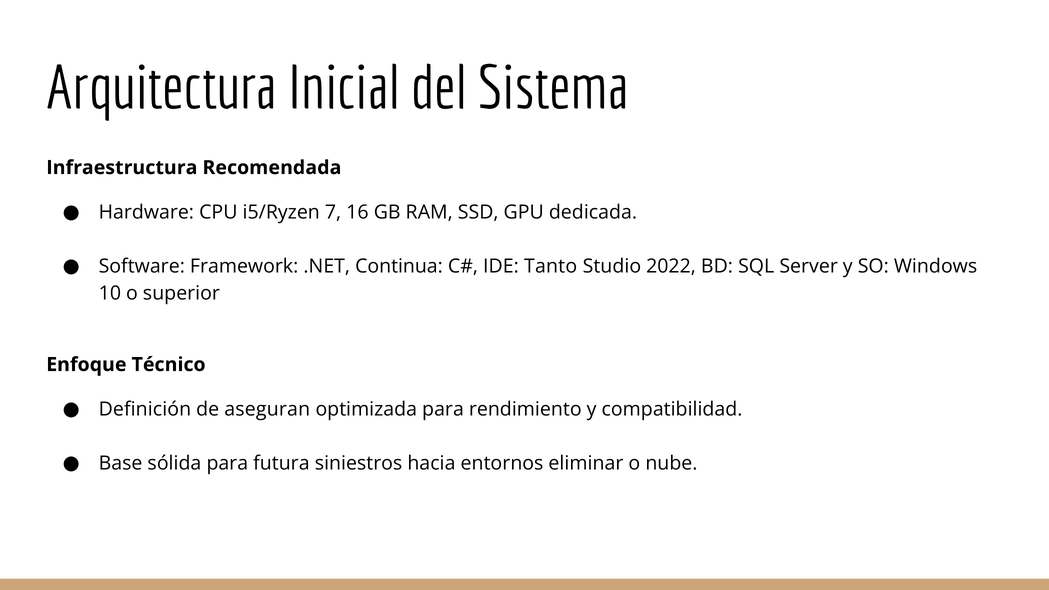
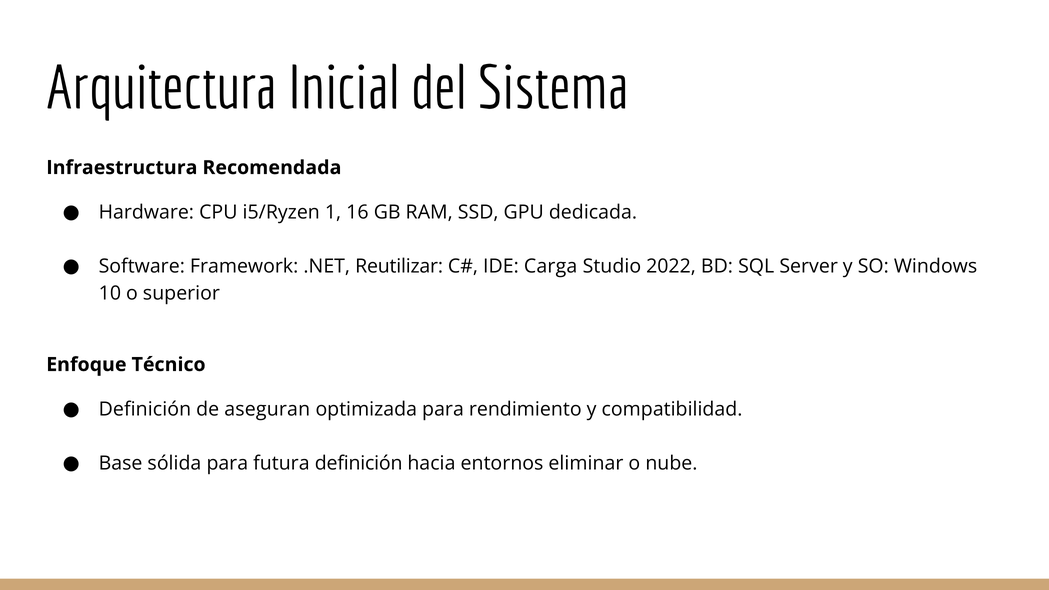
7: 7 -> 1 (333, 212)
Continua: Continua -> Reutilizar (399, 266)
Tanto: Tanto -> Carga (551, 266)
futura siniestros: siniestros -> definición (359, 463)
